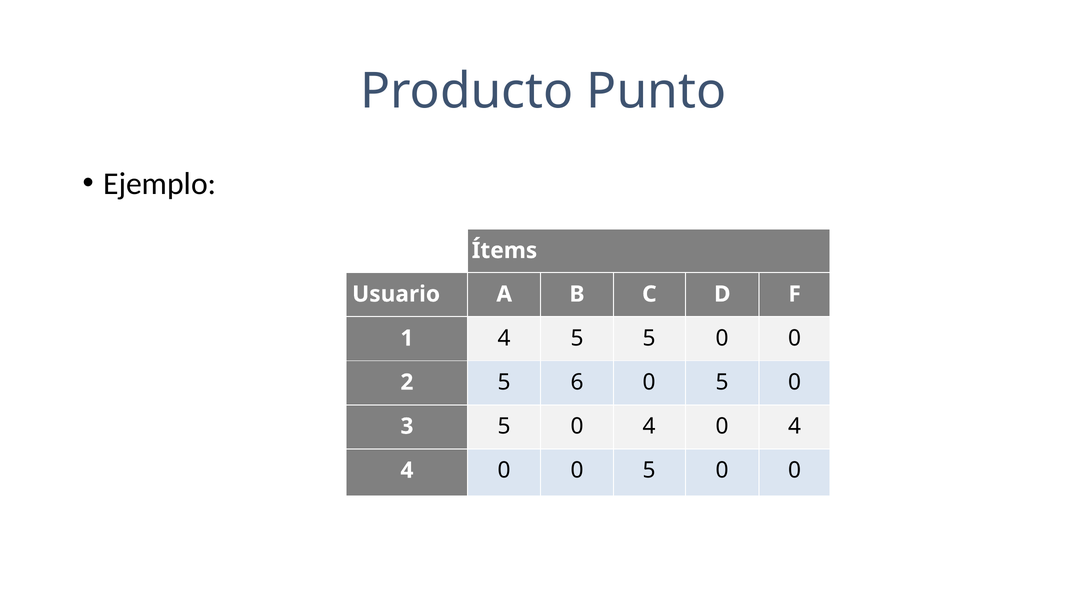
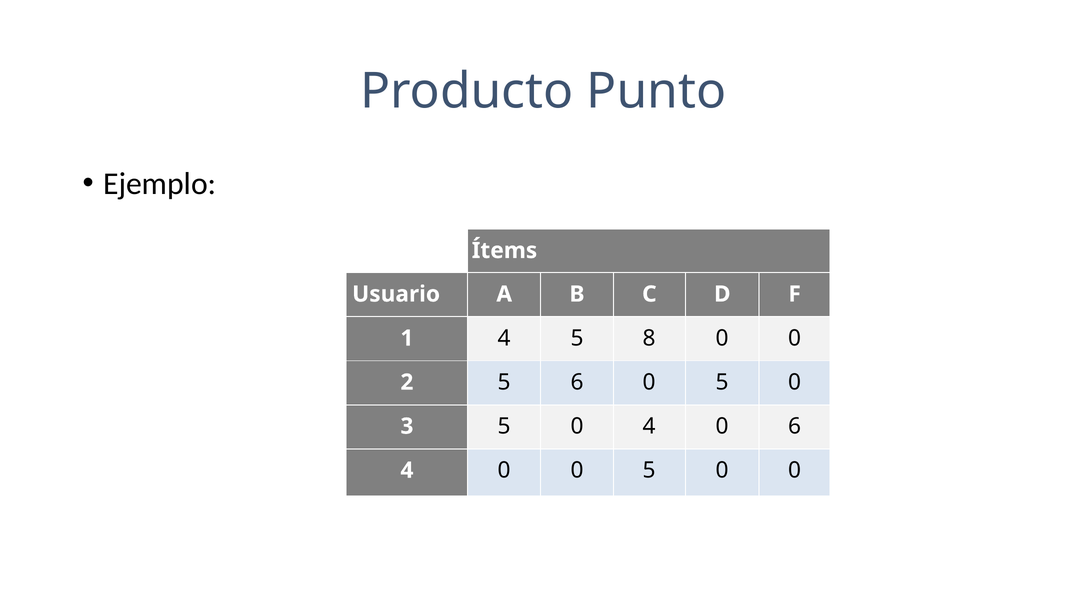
5 5: 5 -> 8 (649, 338)
4 0 4: 4 -> 6 (795, 427)
